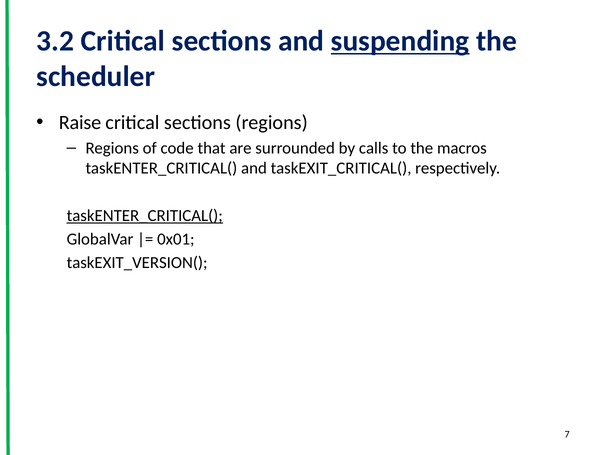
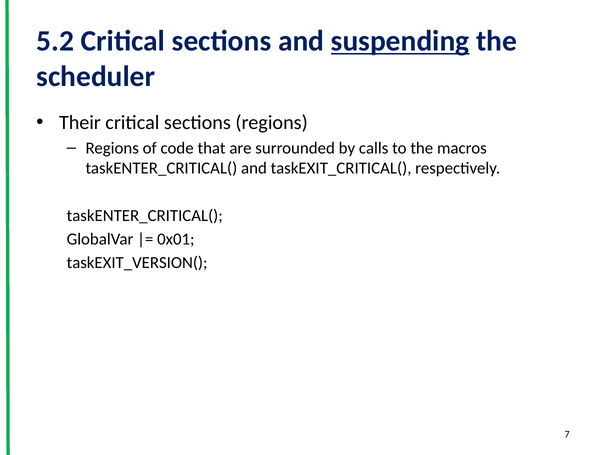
3.2: 3.2 -> 5.2 (55, 41)
Raise: Raise -> Their (80, 123)
taskENTER_CRITICAL( underline: present -> none (145, 215)
